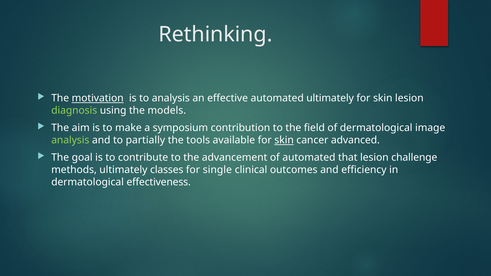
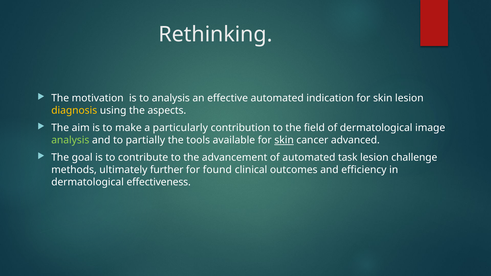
motivation underline: present -> none (98, 98)
automated ultimately: ultimately -> indication (330, 98)
diagnosis colour: light green -> yellow (74, 111)
models: models -> aspects (167, 111)
symposium: symposium -> particularly (180, 128)
that: that -> task (348, 158)
classes: classes -> further (167, 170)
single: single -> found (217, 170)
